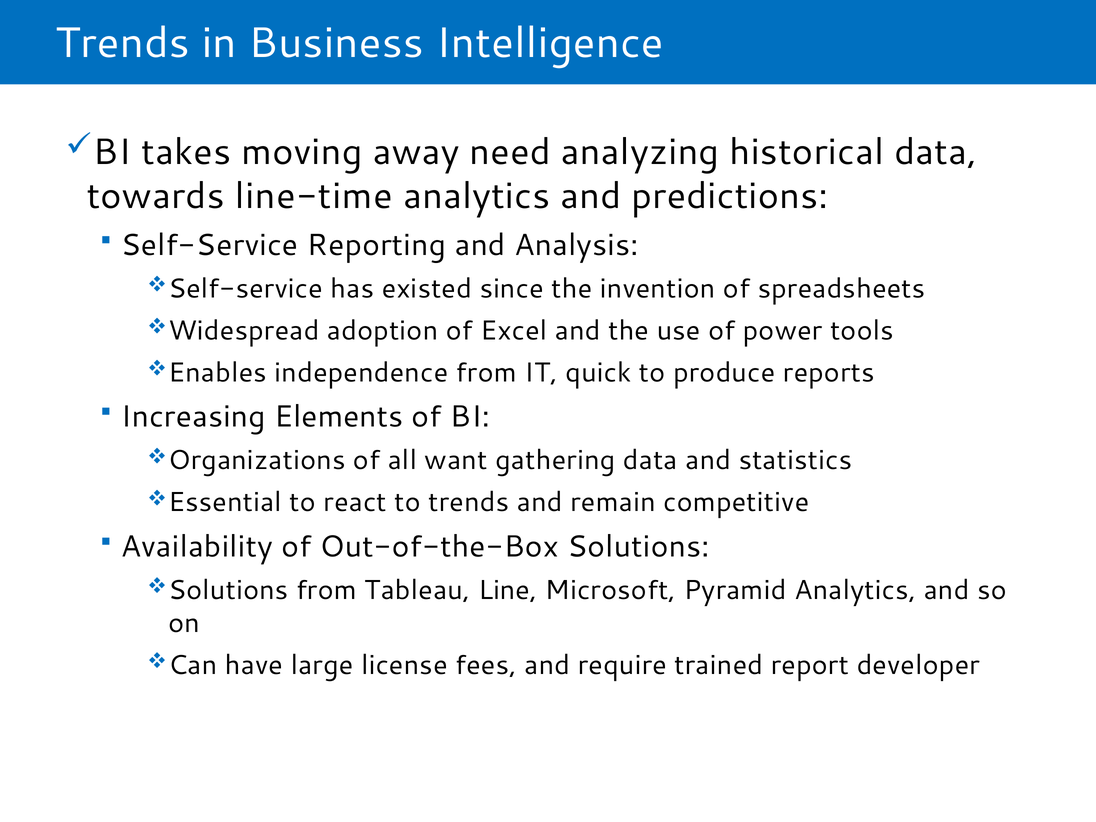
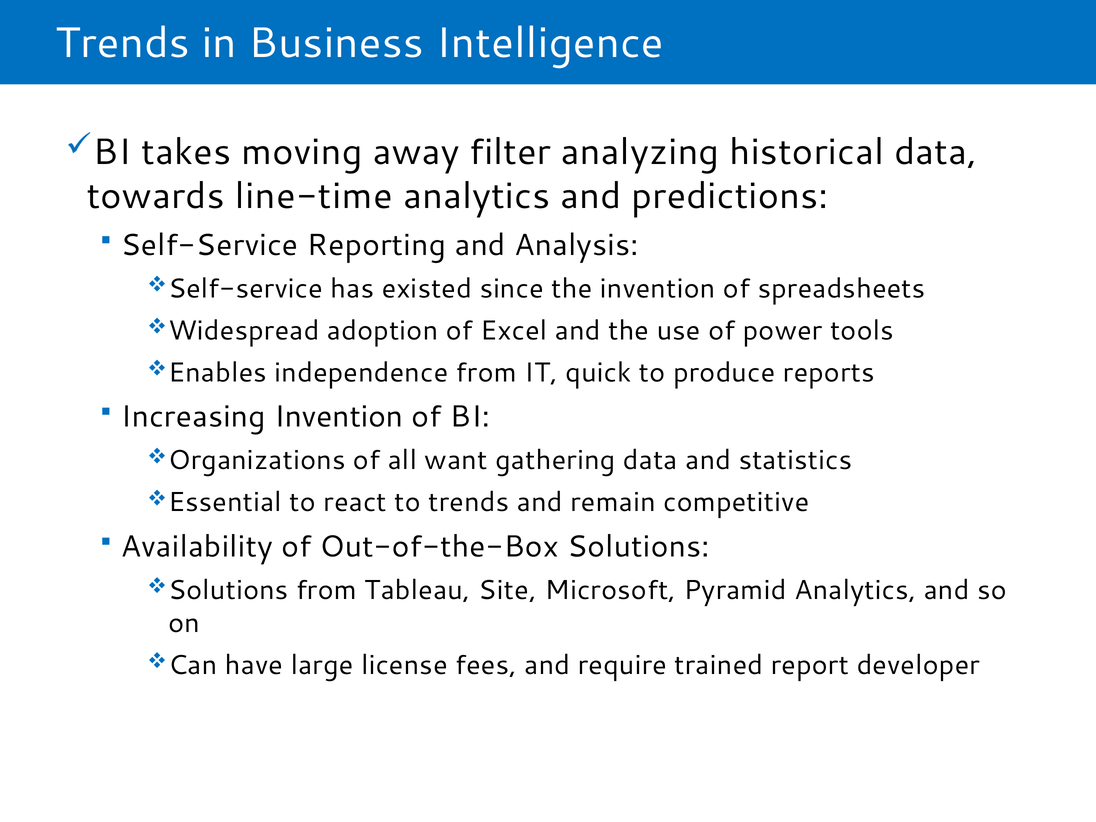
need: need -> filter (510, 152)
Increasing Elements: Elements -> Invention (339, 417)
Line: Line -> Site (508, 590)
